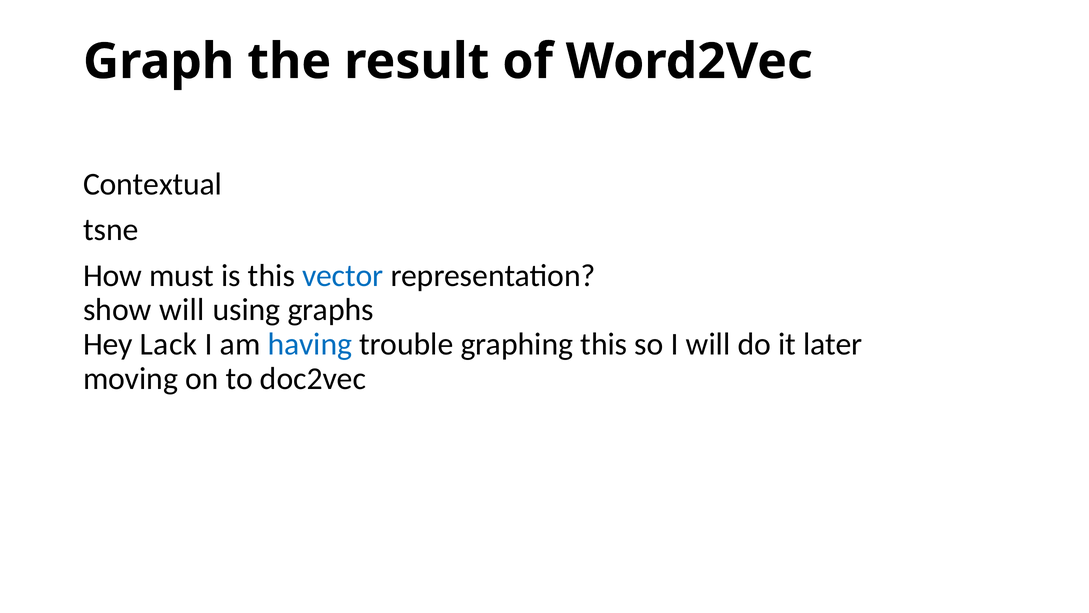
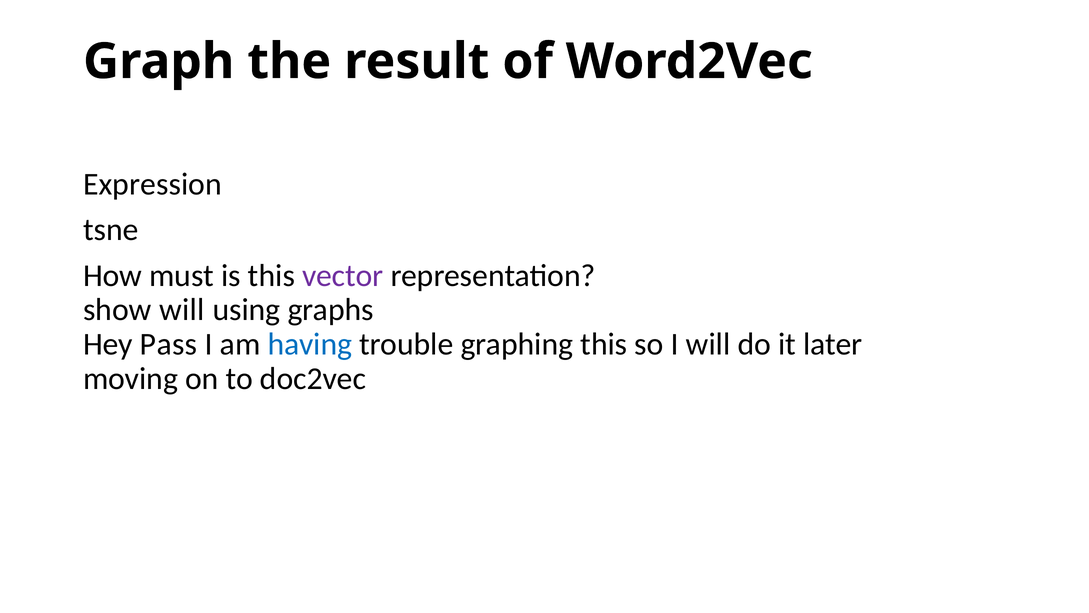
Contextual: Contextual -> Expression (152, 184)
vector colour: blue -> purple (343, 275)
Lack: Lack -> Pass (168, 344)
